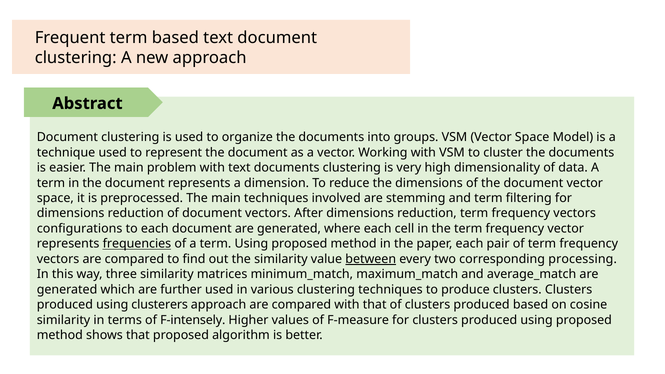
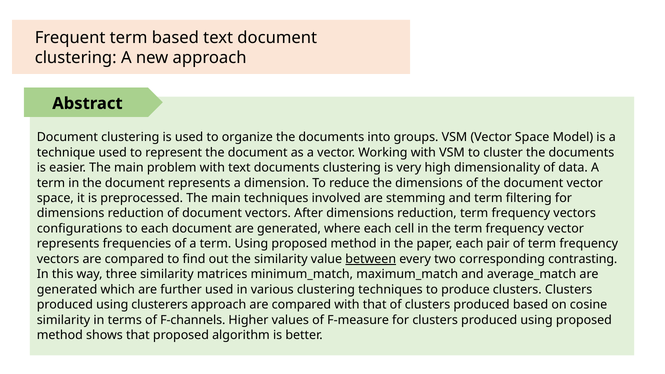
frequencies underline: present -> none (137, 244)
processing: processing -> contrasting (583, 259)
F-intensely: F-intensely -> F-channels (193, 320)
